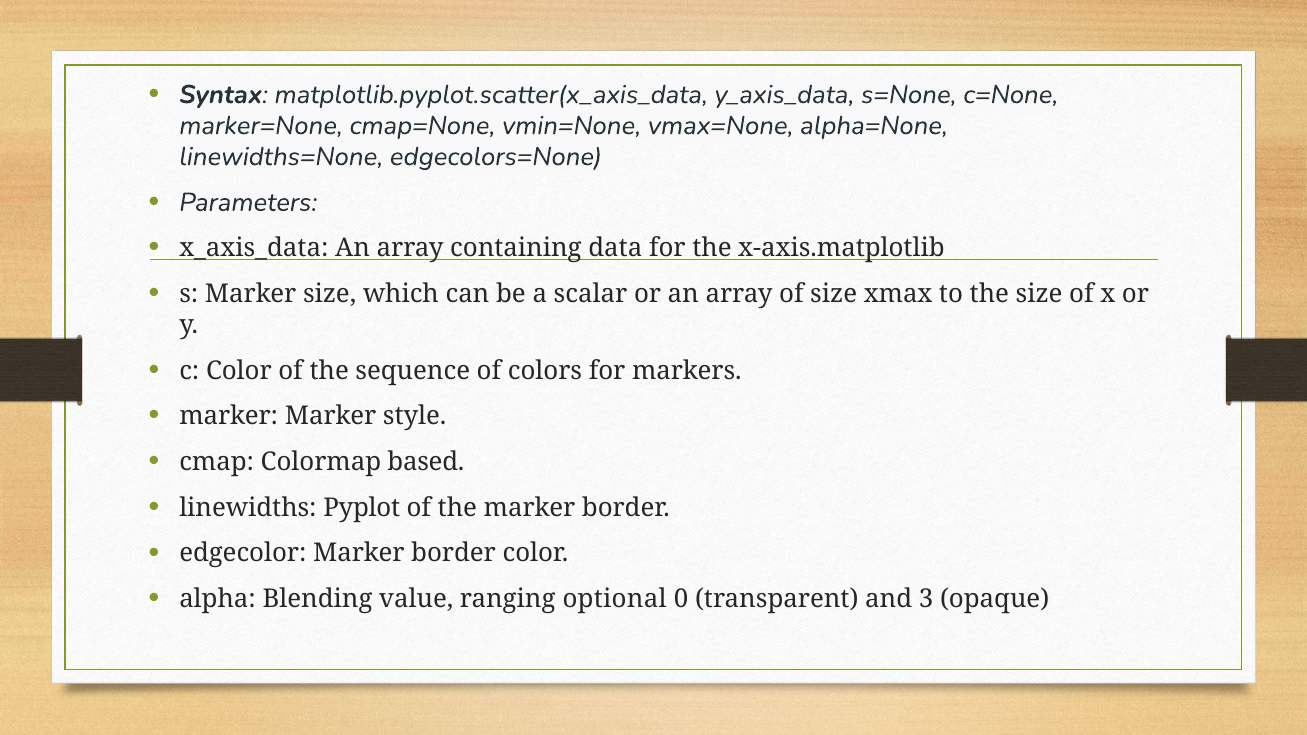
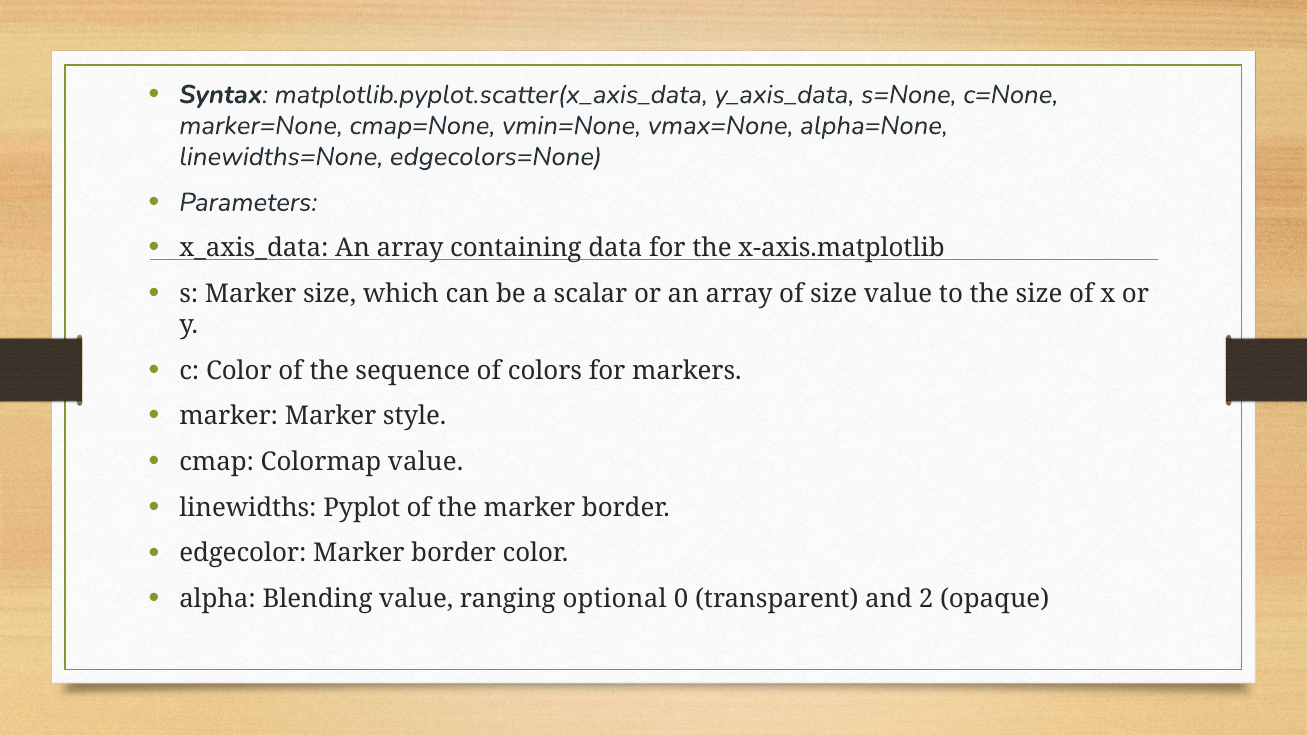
size xmax: xmax -> value (898, 294)
Colormap based: based -> value (426, 462)
3: 3 -> 2 (926, 599)
